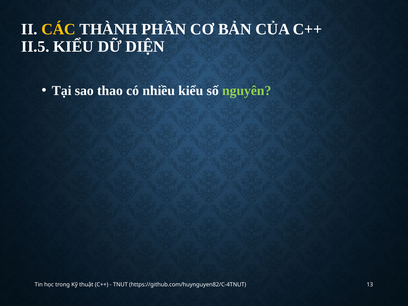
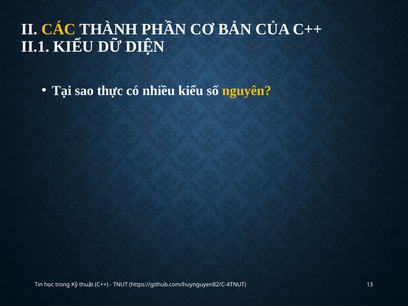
II.5: II.5 -> II.1 (35, 46)
thao: thao -> thực (110, 91)
nguyên colour: light green -> yellow (247, 91)
